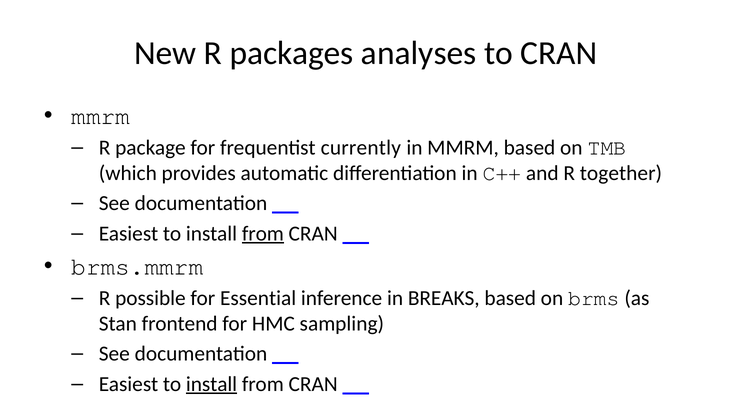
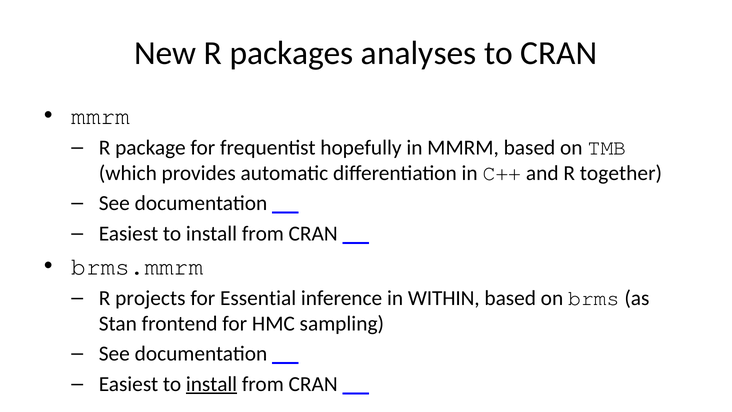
currently: currently -> hopefully (361, 148)
from underline: present -> none (263, 233)
possible: possible -> projects (150, 298)
BREAKS: BREAKS -> WITHIN (444, 298)
